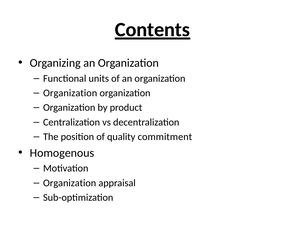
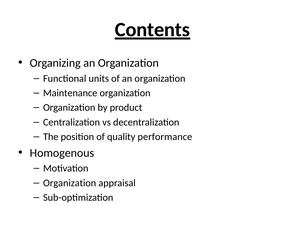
Organization: Organization -> Maintenance (70, 93)
commitment: commitment -> performance (165, 137)
